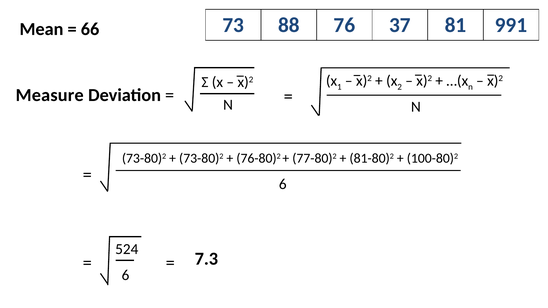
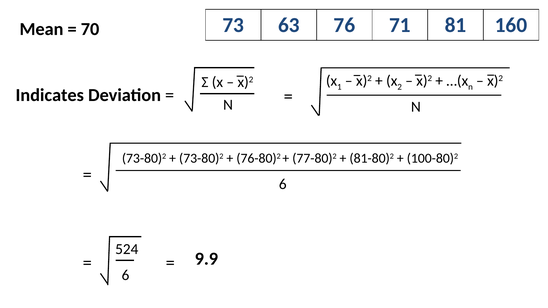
88: 88 -> 63 (289, 25)
37: 37 -> 71 (400, 25)
991: 991 -> 160 (511, 25)
66: 66 -> 70 (90, 29)
Measure: Measure -> Indicates (50, 95)
7.3: 7.3 -> 9.9 (206, 259)
